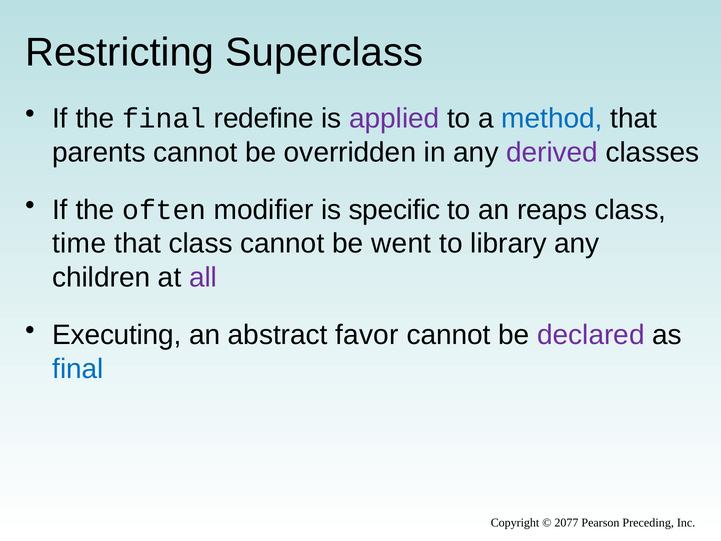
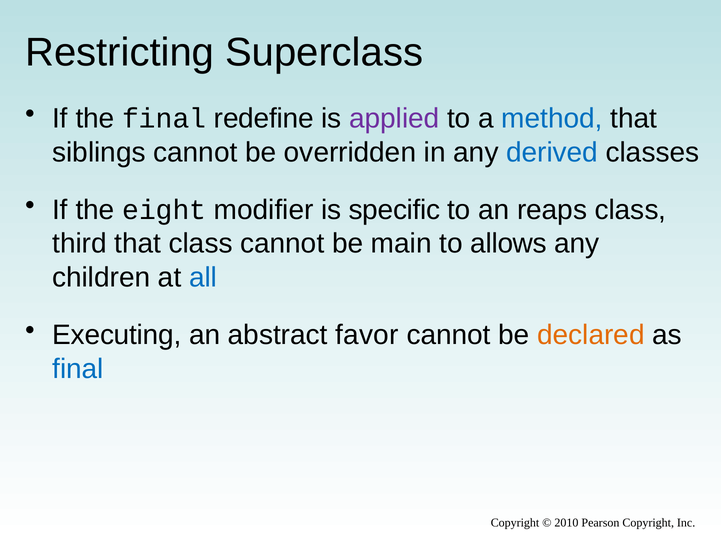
parents: parents -> siblings (99, 152)
derived colour: purple -> blue (552, 152)
often: often -> eight (164, 210)
time: time -> third (79, 244)
went: went -> main (401, 244)
library: library -> allows (509, 244)
all colour: purple -> blue (203, 277)
declared colour: purple -> orange (591, 335)
2077: 2077 -> 2010 (566, 522)
Pearson Preceding: Preceding -> Copyright (648, 522)
